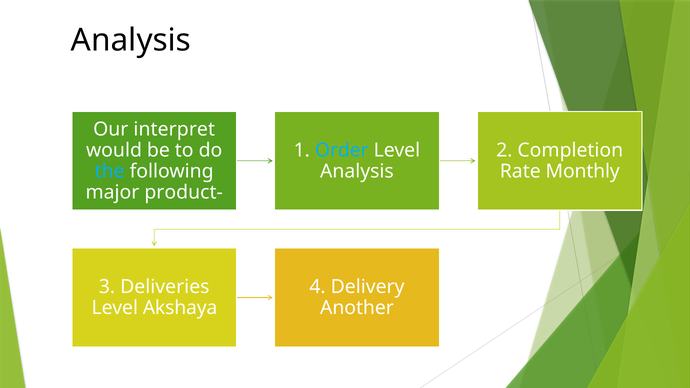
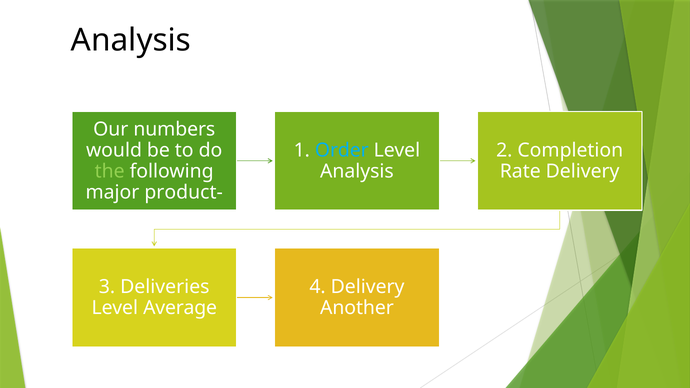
interpret: interpret -> numbers (174, 129)
the colour: light blue -> light green (110, 171)
Rate Monthly: Monthly -> Delivery (583, 171)
Akshaya: Akshaya -> Average (180, 308)
